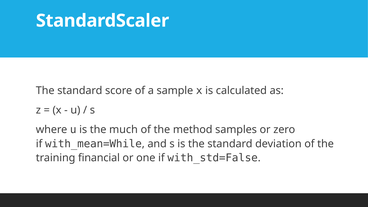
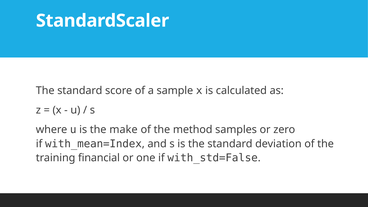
much: much -> make (123, 130)
with_mean=While: with_mean=While -> with_mean=Index (93, 144)
